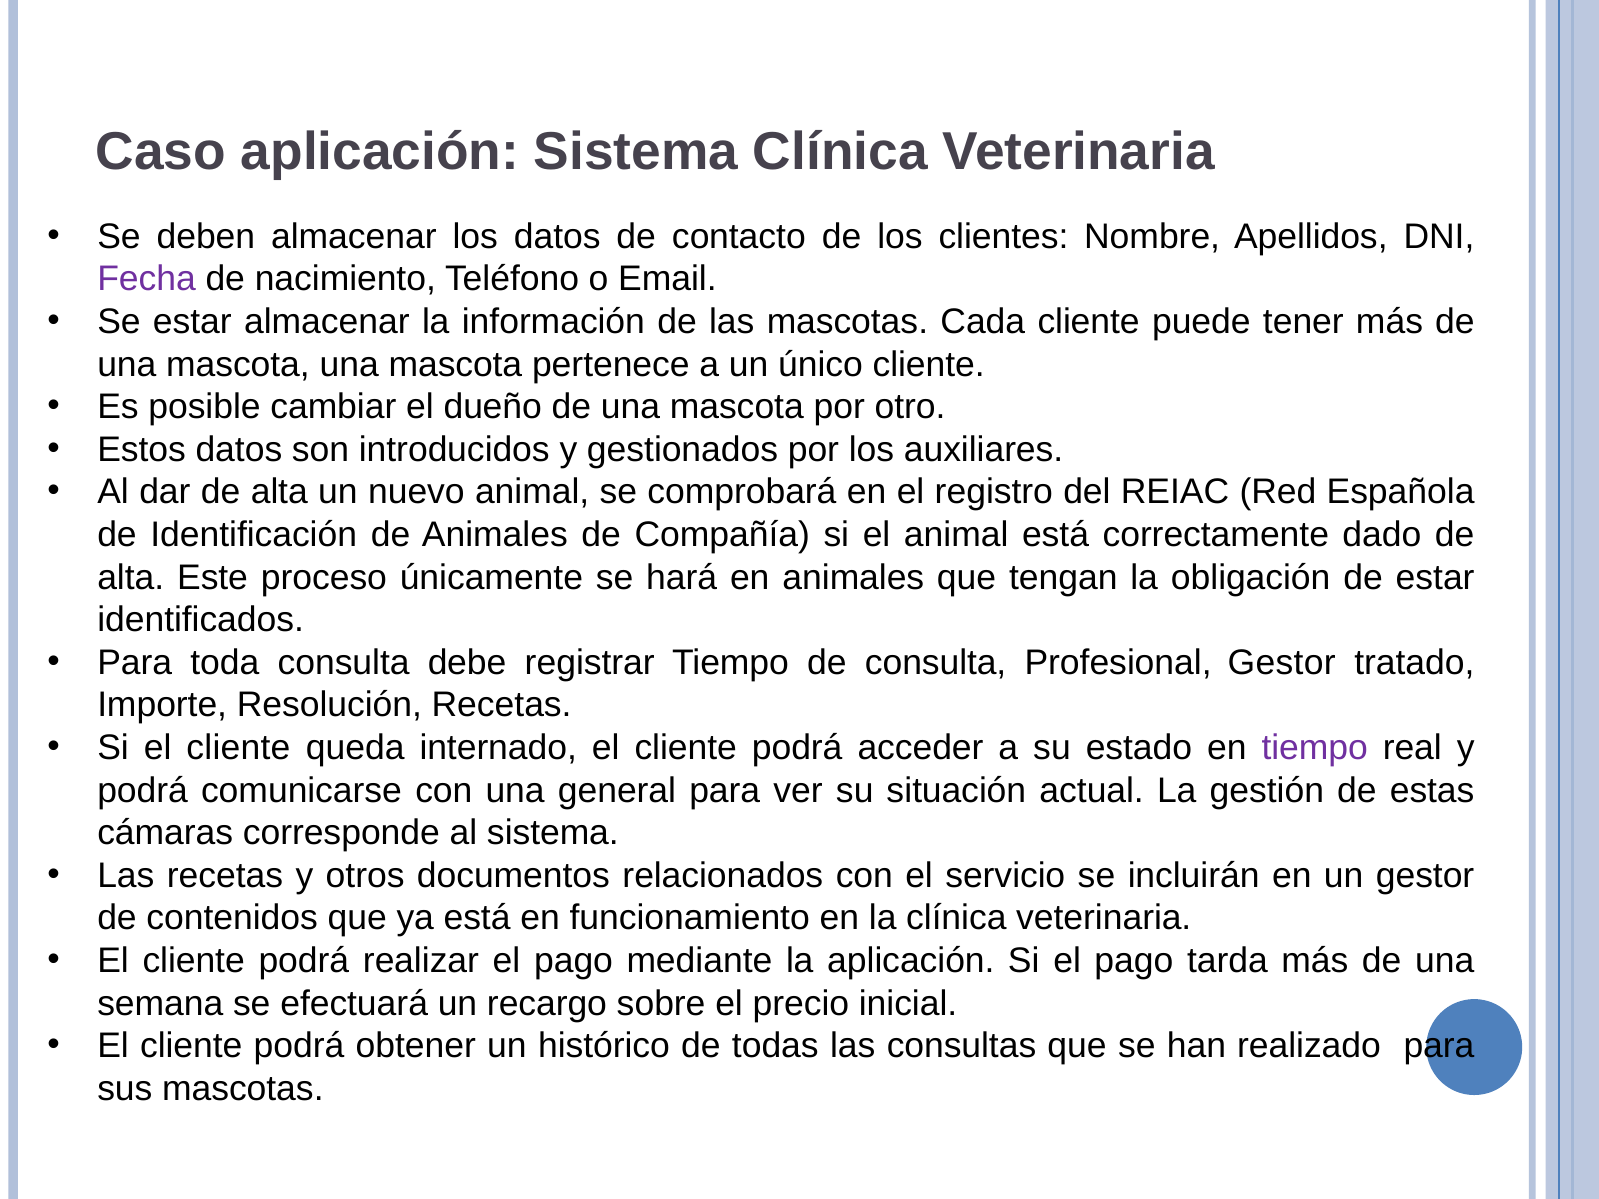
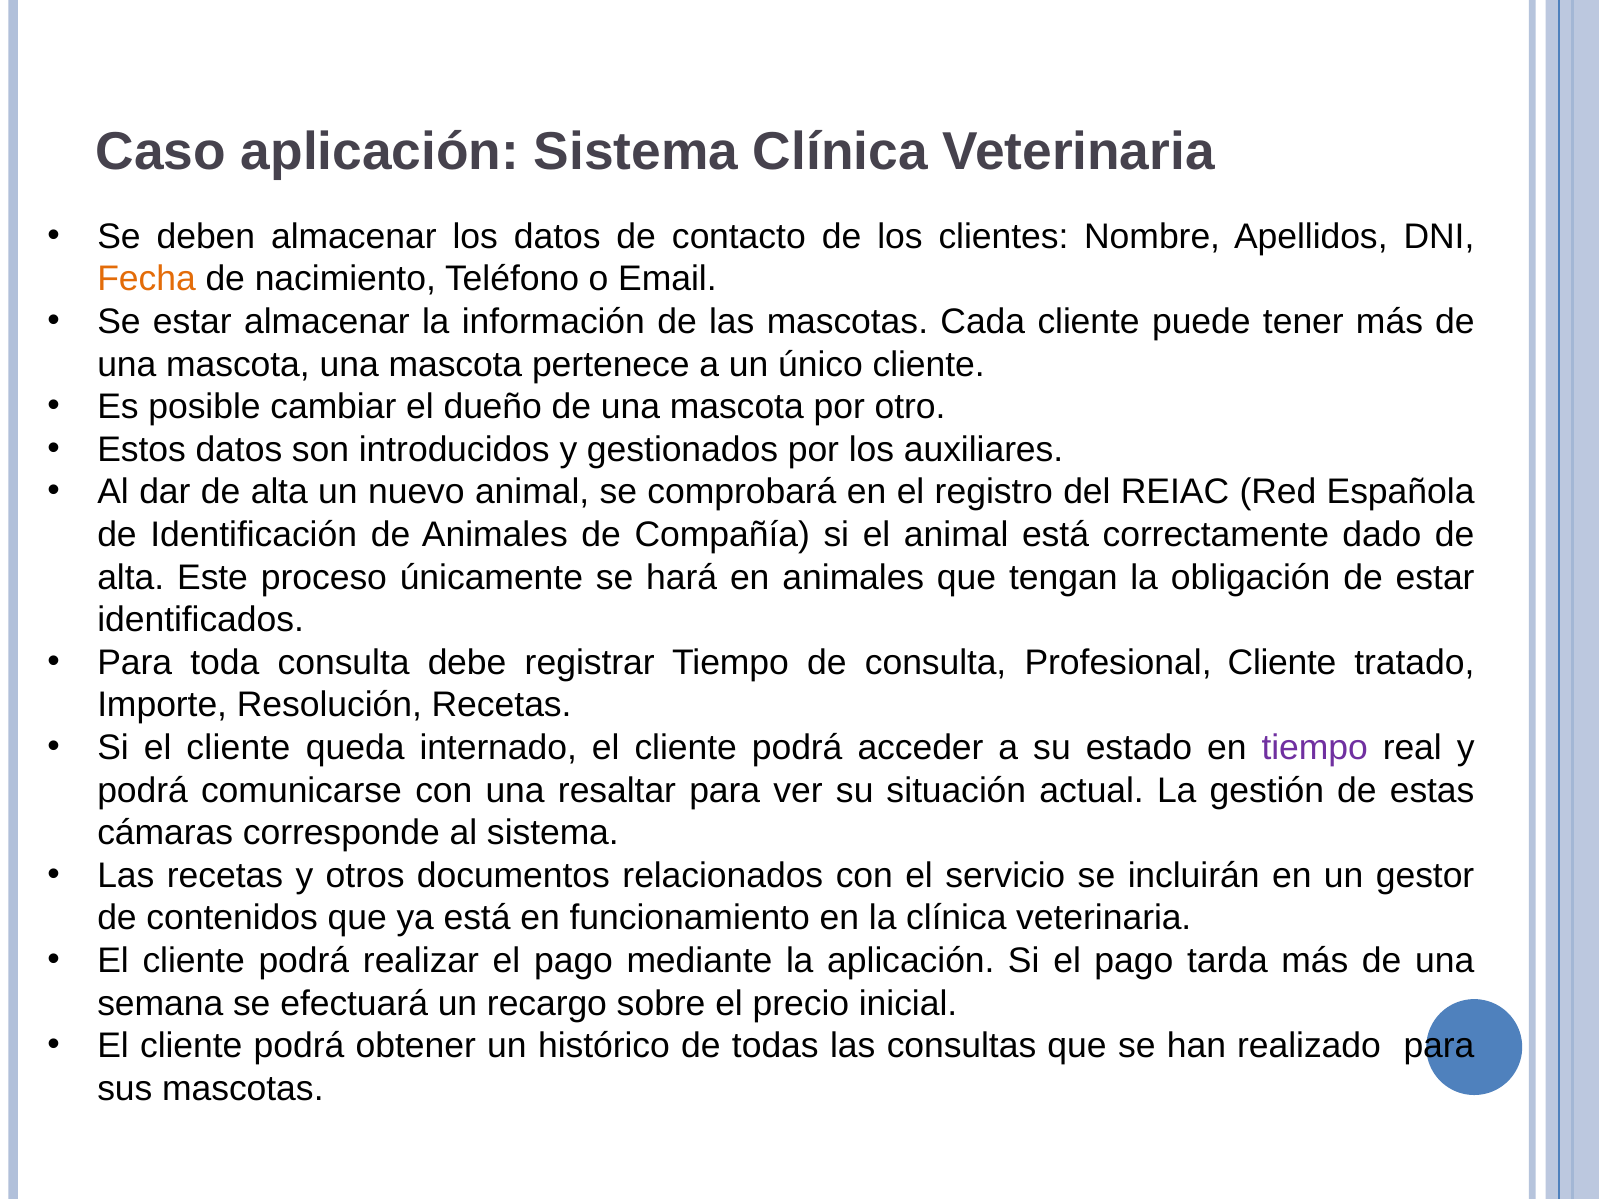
Fecha colour: purple -> orange (147, 279)
Profesional Gestor: Gestor -> Cliente (1282, 663)
general: general -> resaltar (617, 791)
